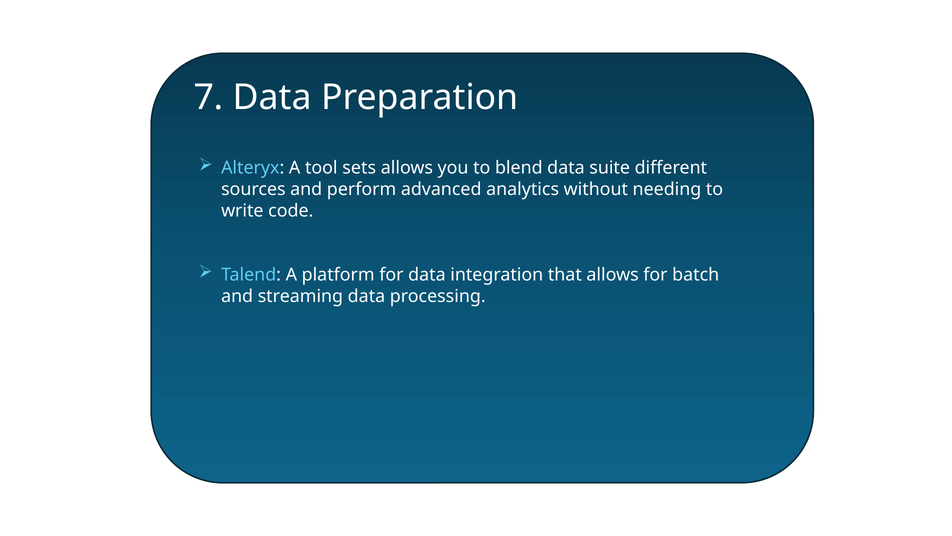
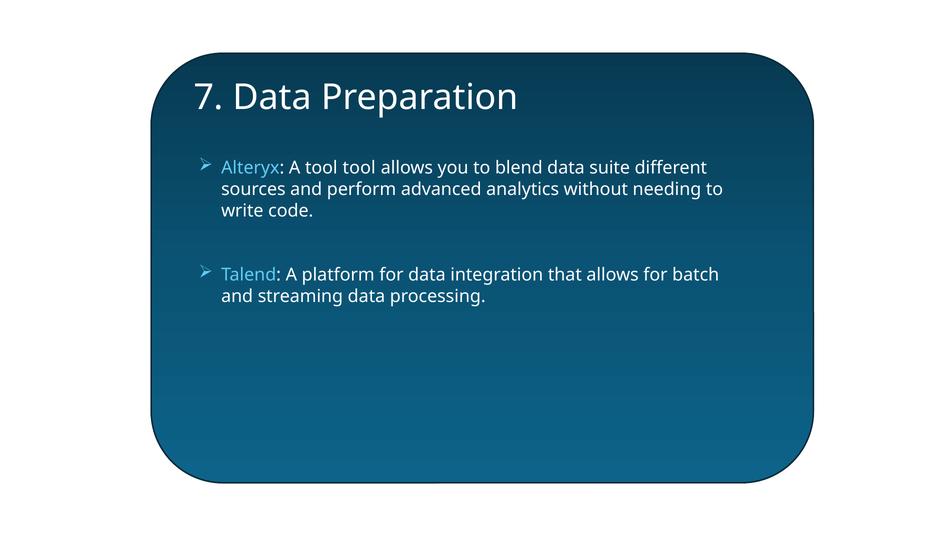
tool sets: sets -> tool (359, 168)
